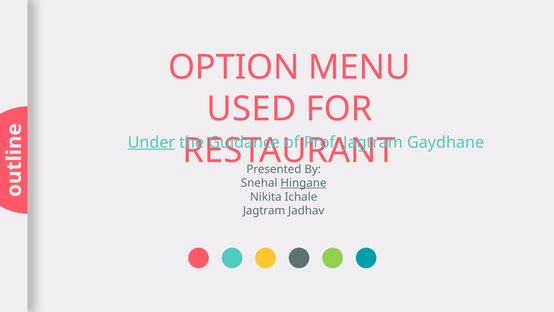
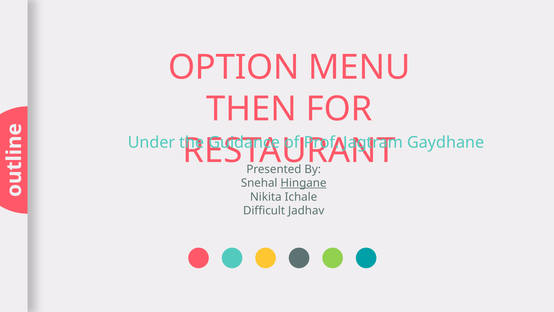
USED: USED -> THEN (252, 109)
Under underline: present -> none (151, 142)
Jagtram: Jagtram -> Difficult (264, 211)
